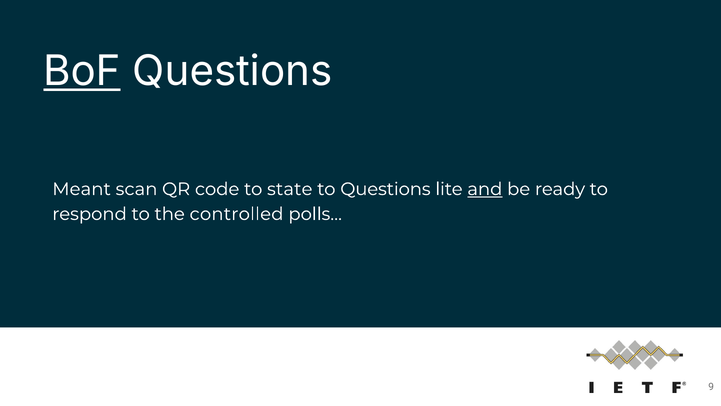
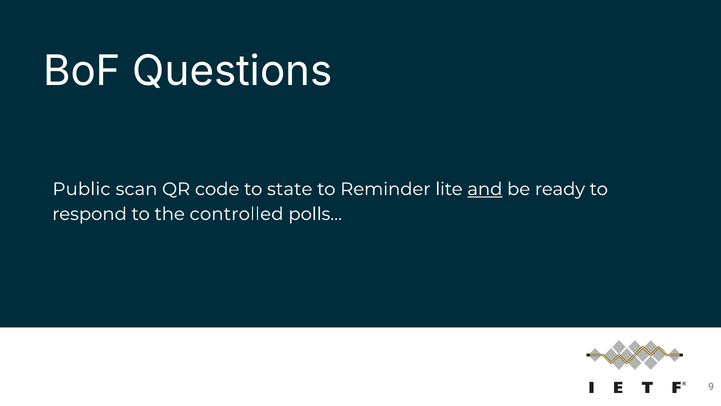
BoF underline: present -> none (82, 71)
Meant: Meant -> Public (82, 189)
to Questions: Questions -> Reminder (385, 189)
